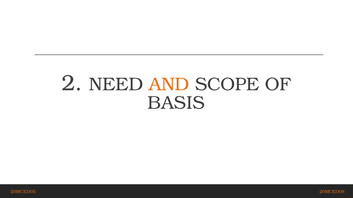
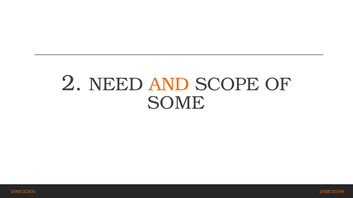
BASIS: BASIS -> SOME (176, 103)
